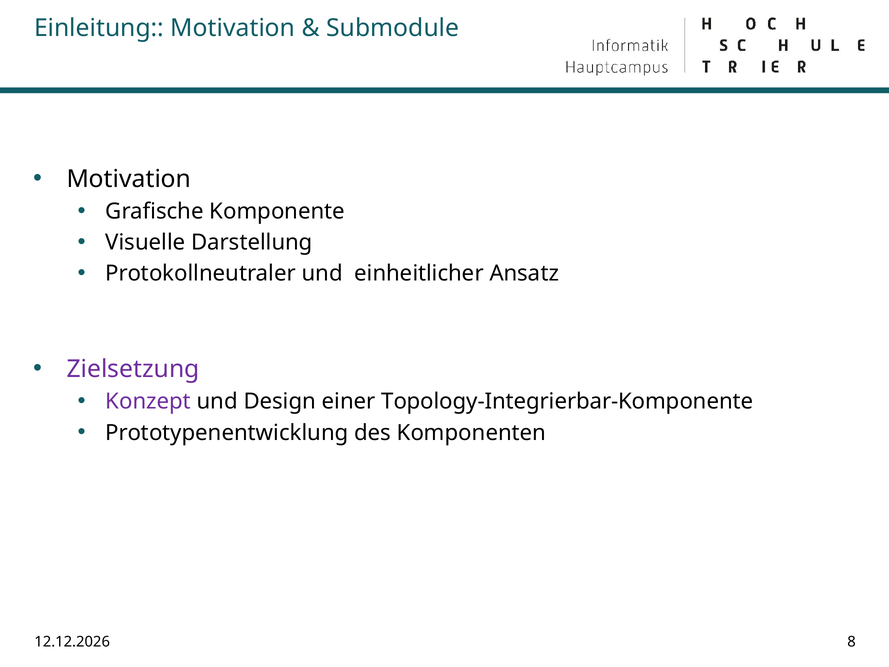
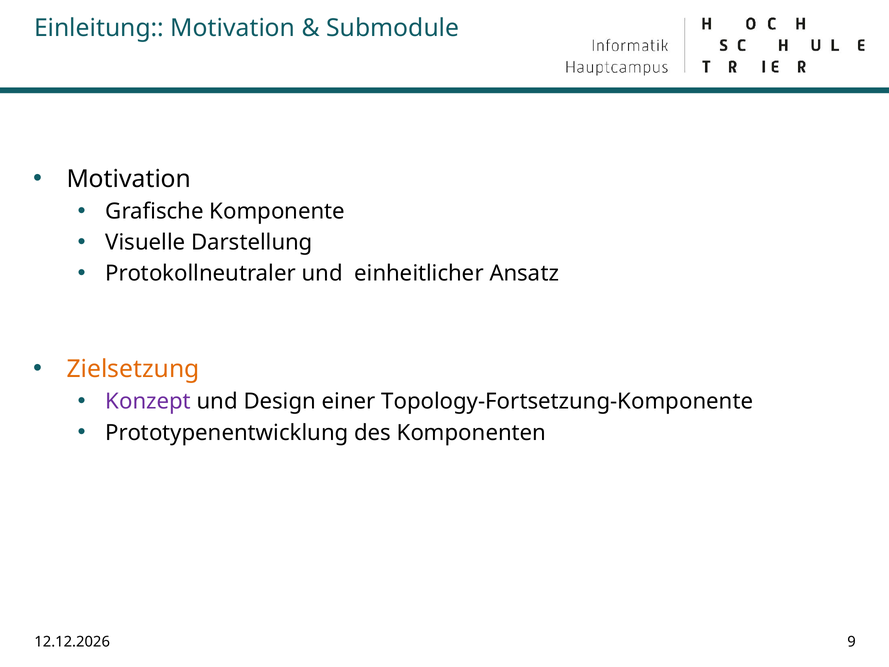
Zielsetzung colour: purple -> orange (133, 369)
Topology-Integrierbar-Komponente: Topology-Integrierbar-Komponente -> Topology-Fortsetzung-Komponente (567, 401)
8: 8 -> 9 (852, 642)
